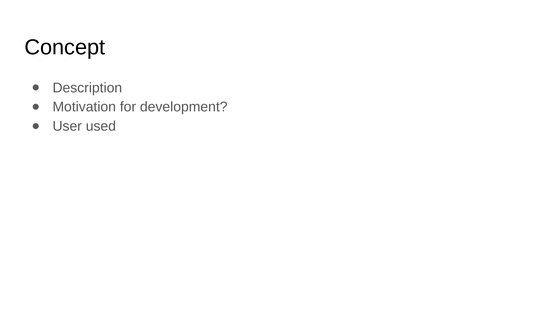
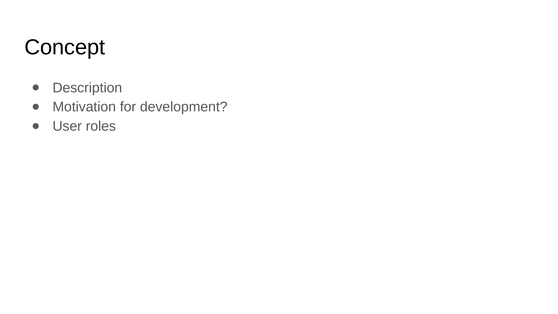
used: used -> roles (101, 126)
